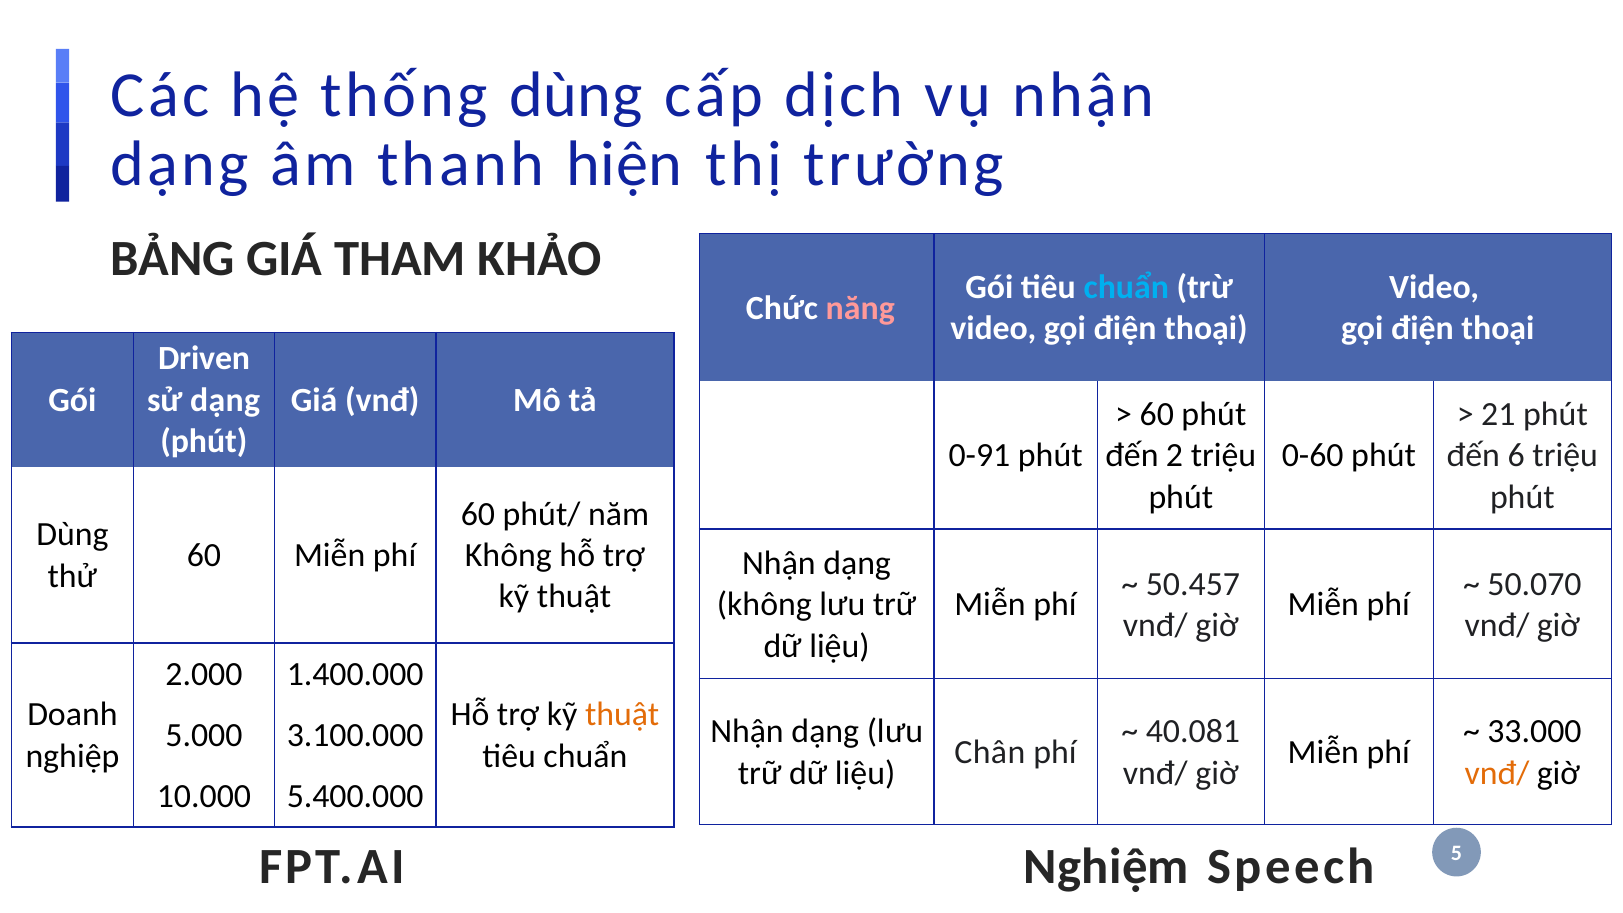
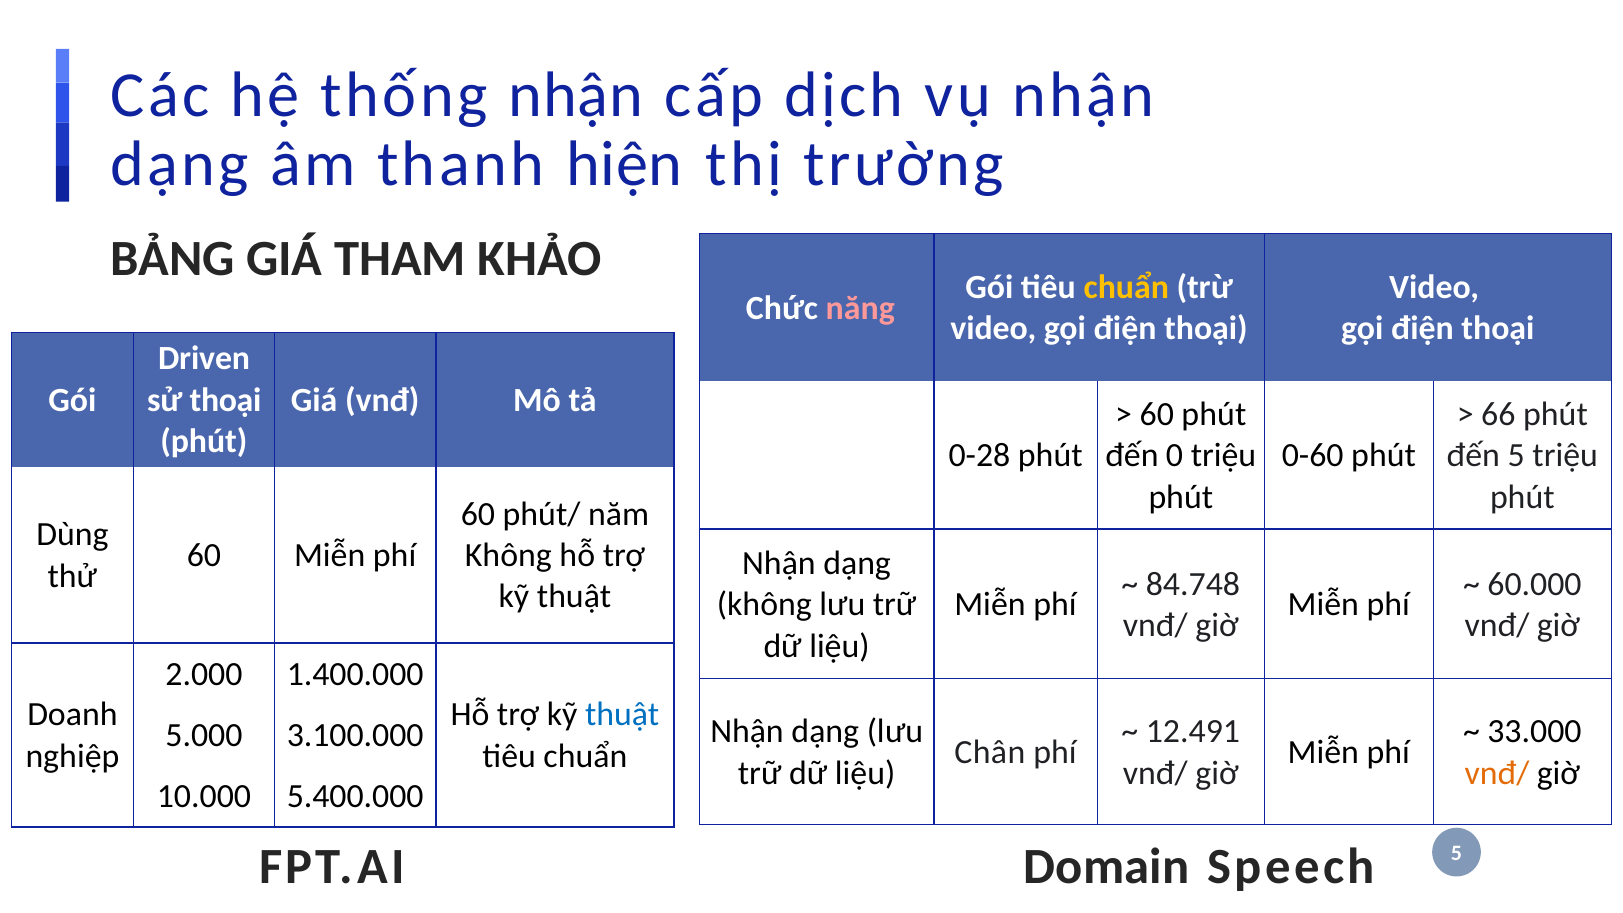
thống dùng: dùng -> nhận (576, 95)
chuẩn colour: light blue -> yellow (1126, 287)
sử dạng: dạng -> thoại (226, 400)
21: 21 -> 66 (1498, 414)
0-91: 0-91 -> 0-28 (979, 456)
2: 2 -> 0 (1175, 456)
đến 6: 6 -> 5 (1516, 456)
50.457: 50.457 -> 84.748 (1193, 584)
50.070: 50.070 -> 60.000 (1534, 584)
thuật colour: orange -> blue (622, 715)
40.081: 40.081 -> 12.491 (1193, 732)
Nghiệm: Nghiệm -> Domain (1107, 866)
